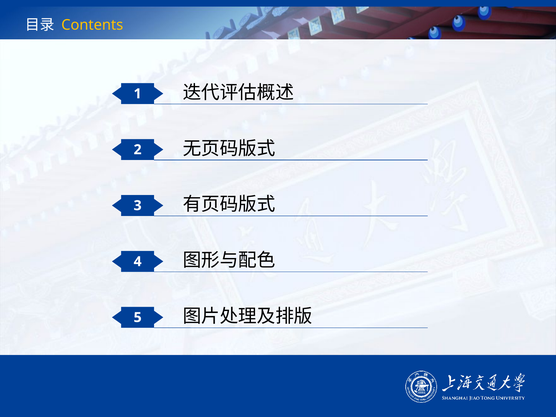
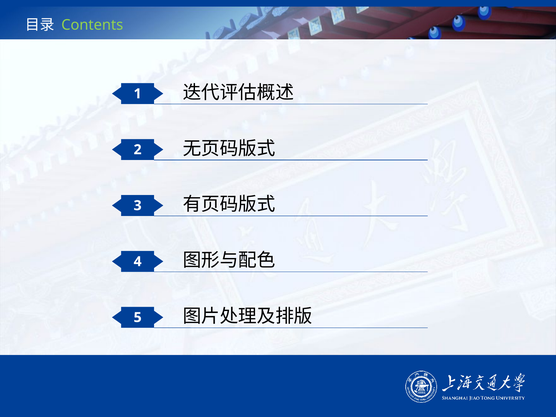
Contents colour: yellow -> light green (92, 25)
